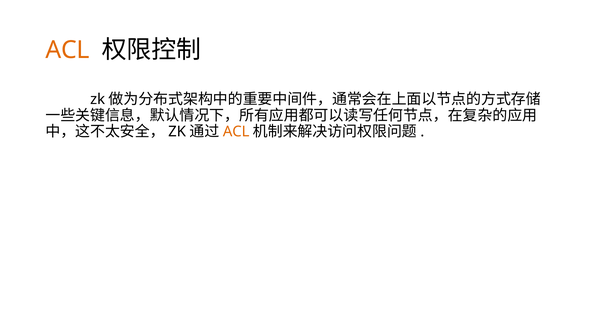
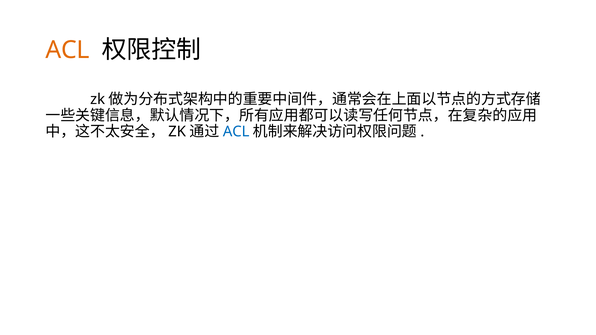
ACL colour: orange -> blue (236, 132)
